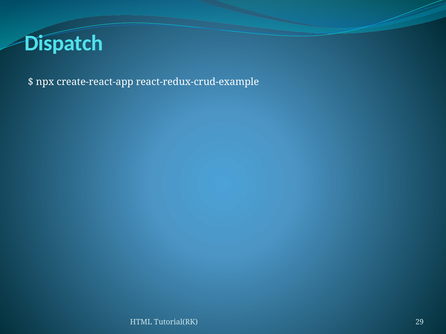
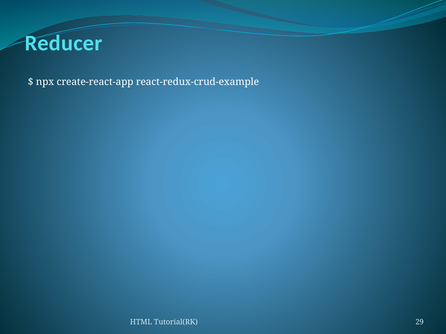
Dispatch: Dispatch -> Reducer (64, 43)
